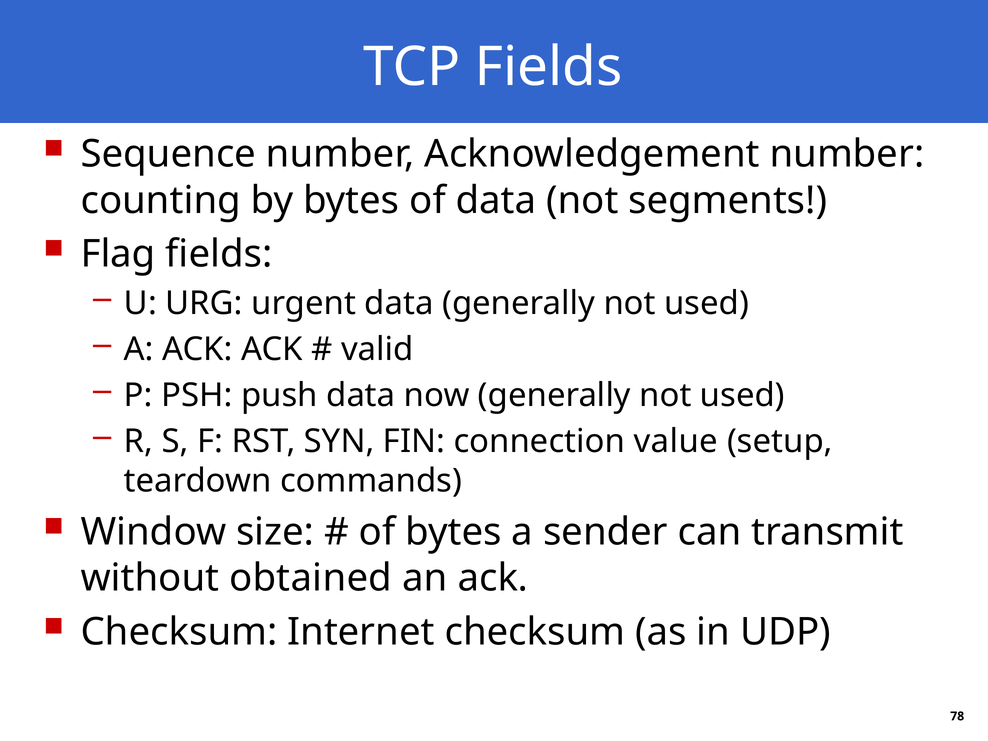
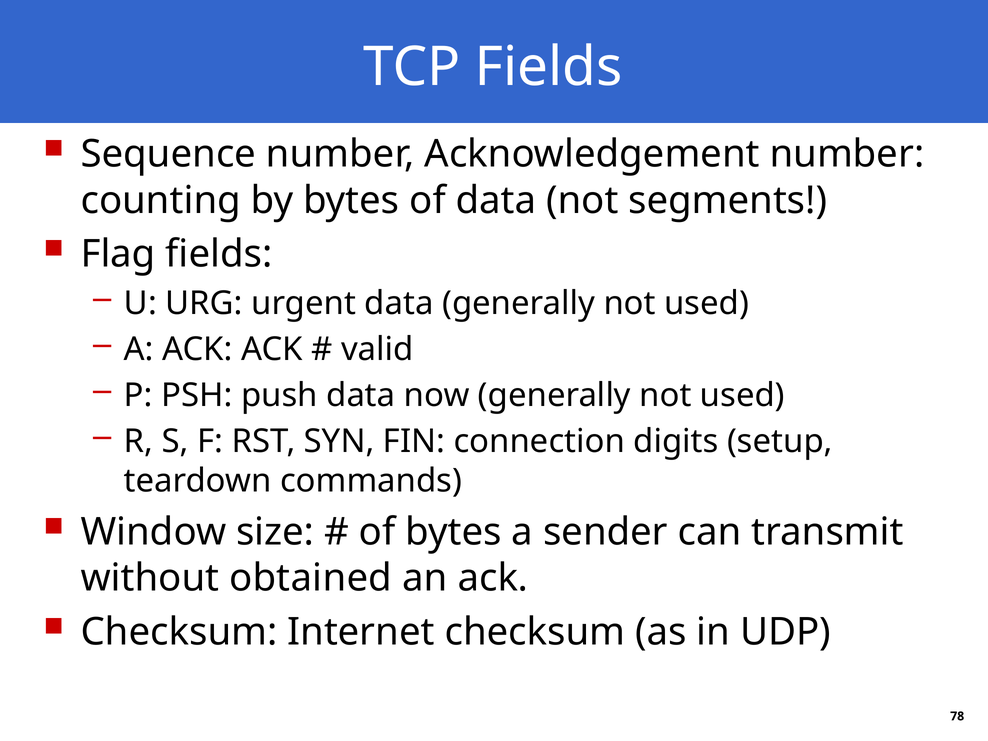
value: value -> digits (676, 441)
